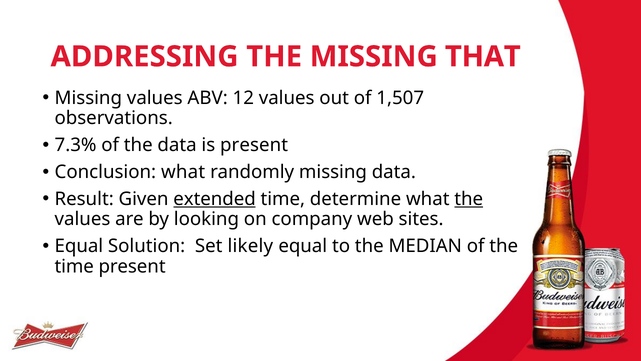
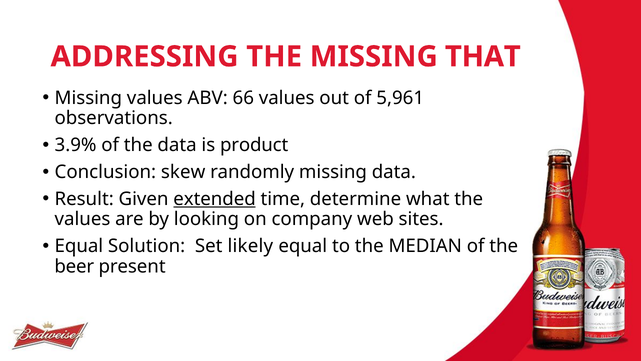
12: 12 -> 66 (243, 98)
1,507: 1,507 -> 5,961 (400, 98)
7.3%: 7.3% -> 3.9% (76, 145)
is present: present -> product (254, 145)
Conclusion what: what -> skew (183, 172)
the underline: present -> none (469, 199)
time: time -> beer (74, 266)
